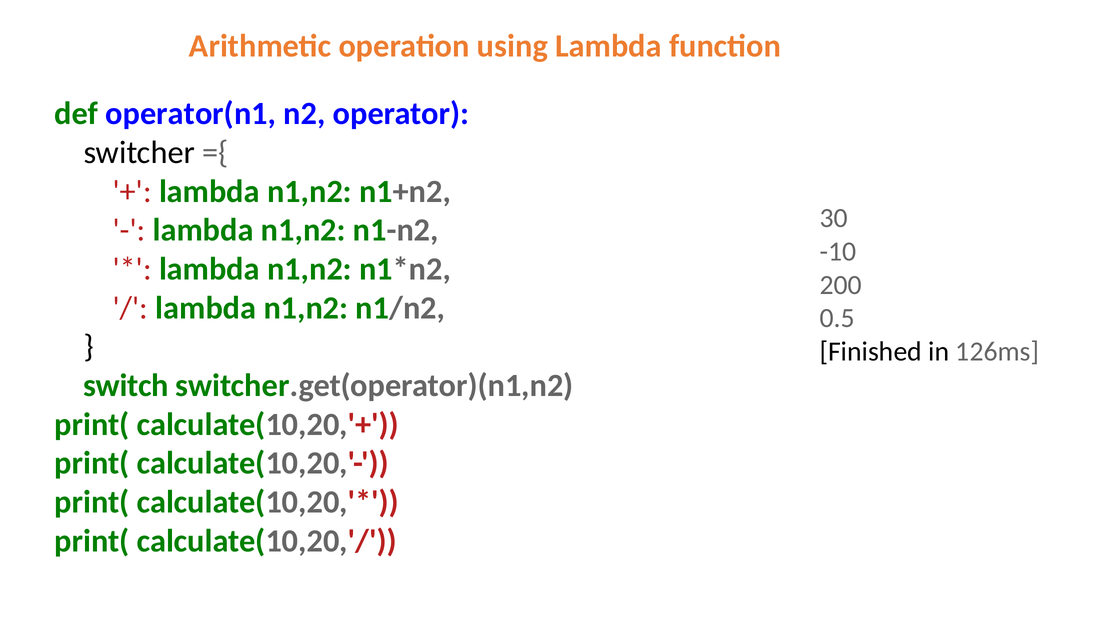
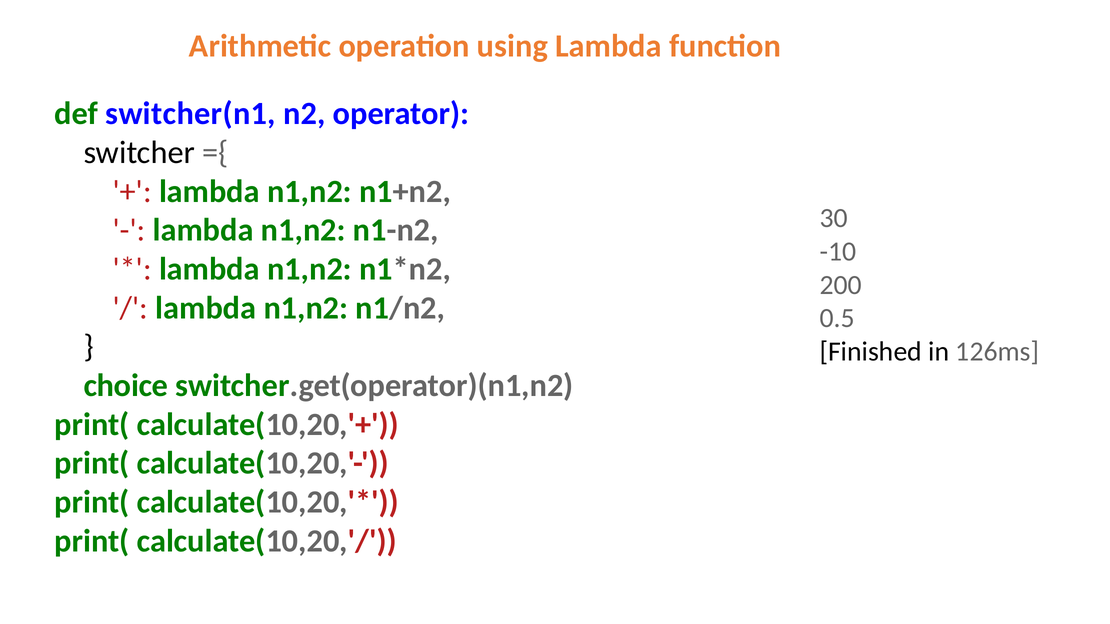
operator(n1: operator(n1 -> switcher(n1 (191, 114)
switch: switch -> choice (126, 386)
